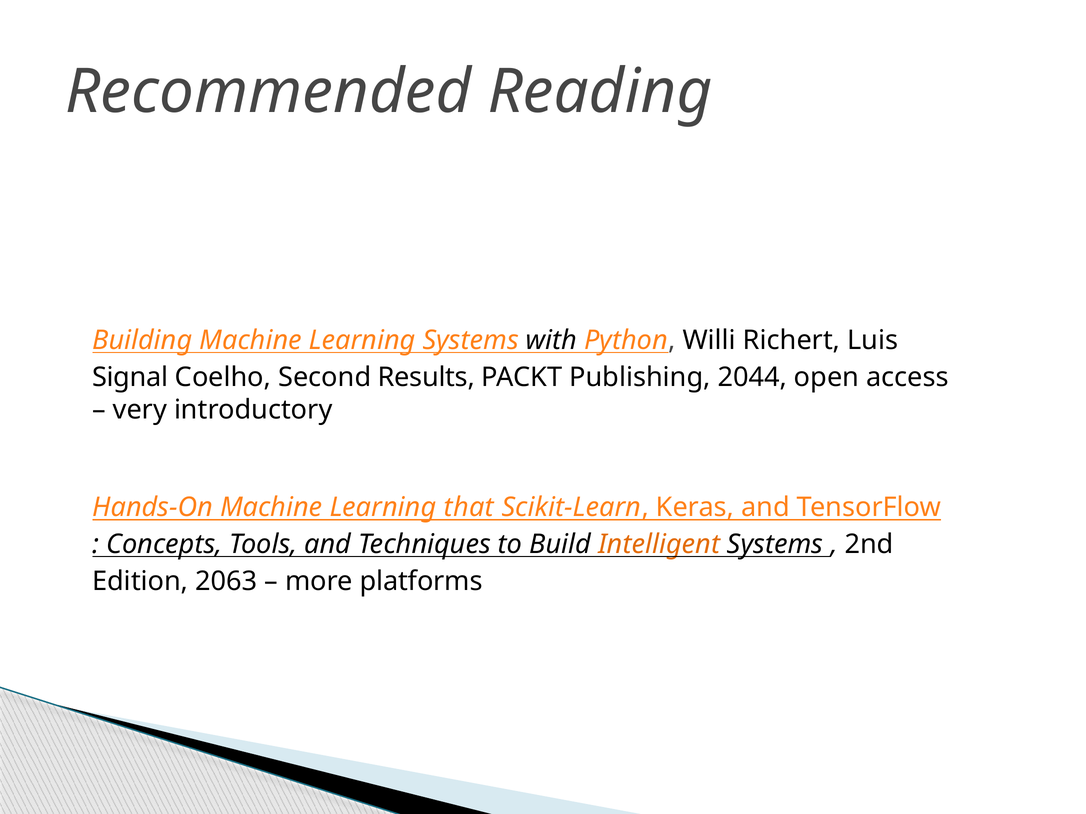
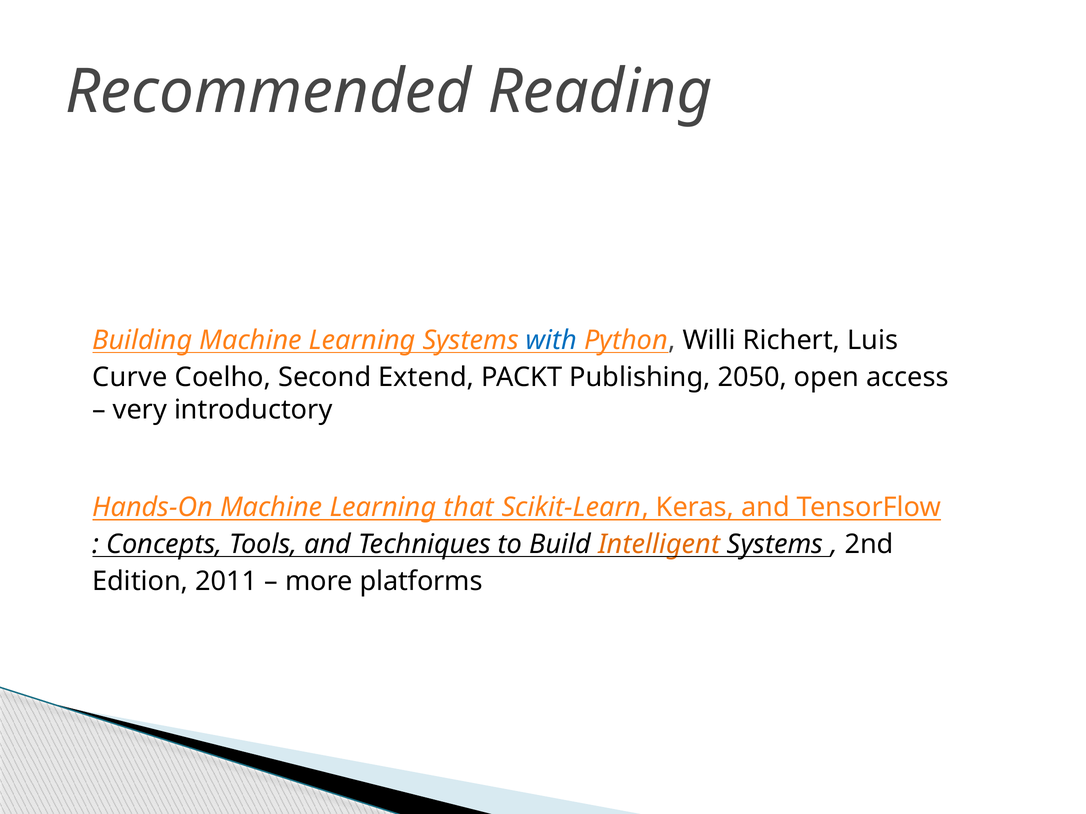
with colour: black -> blue (551, 340)
Signal: Signal -> Curve (130, 377)
Results: Results -> Extend (426, 377)
2044: 2044 -> 2050 (752, 377)
2063: 2063 -> 2011 (226, 582)
